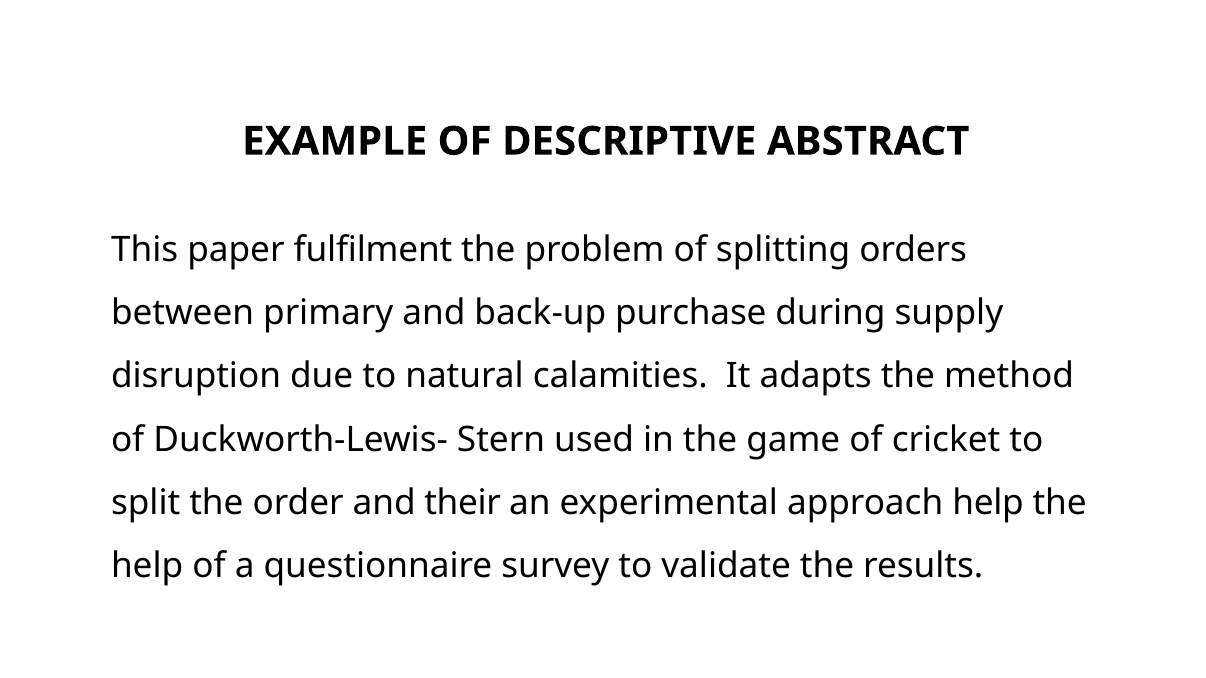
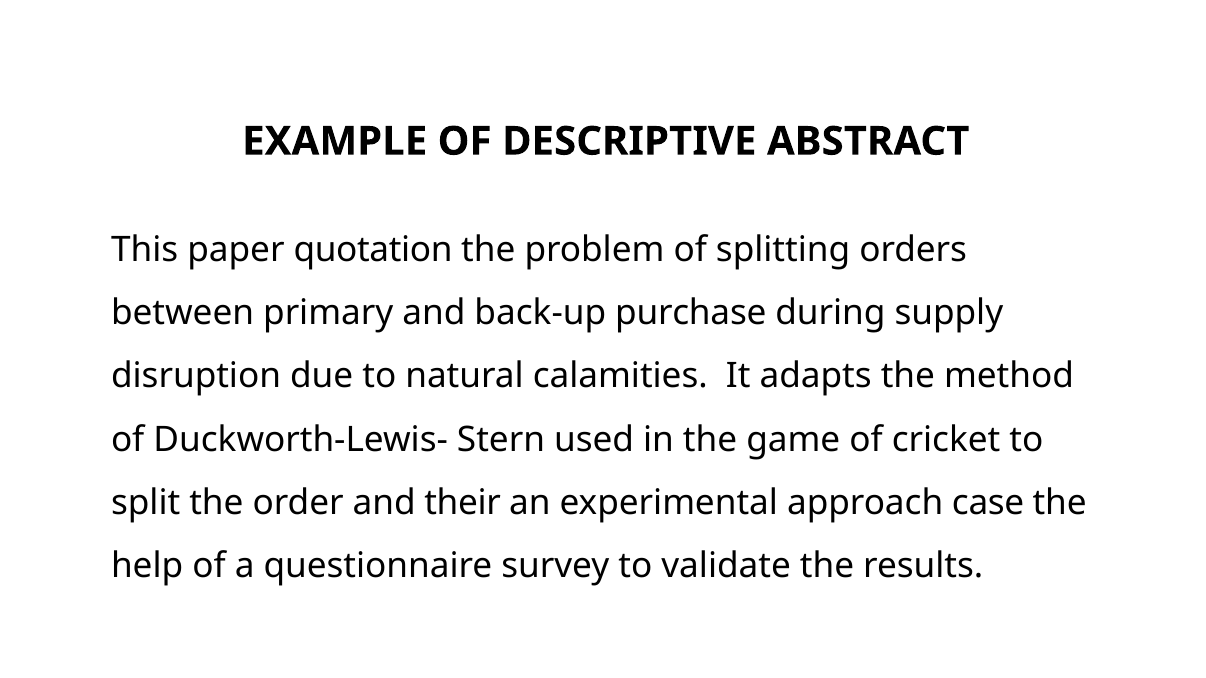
fulfilment: fulfilment -> quotation (373, 250)
approach help: help -> case (988, 503)
